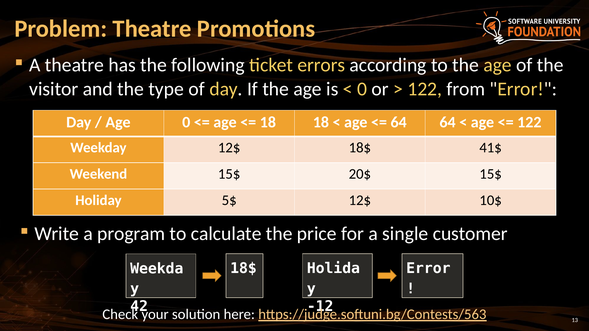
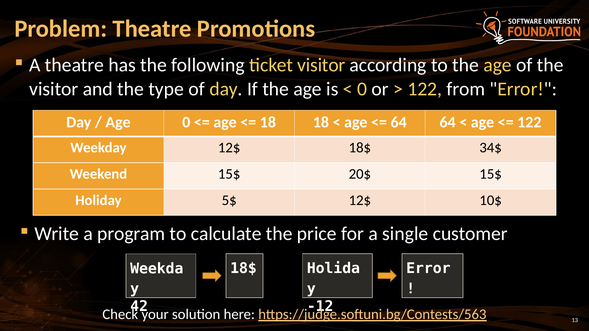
ticket errors: errors -> visitor (321, 65)
41$: 41$ -> 34$ (491, 148)
